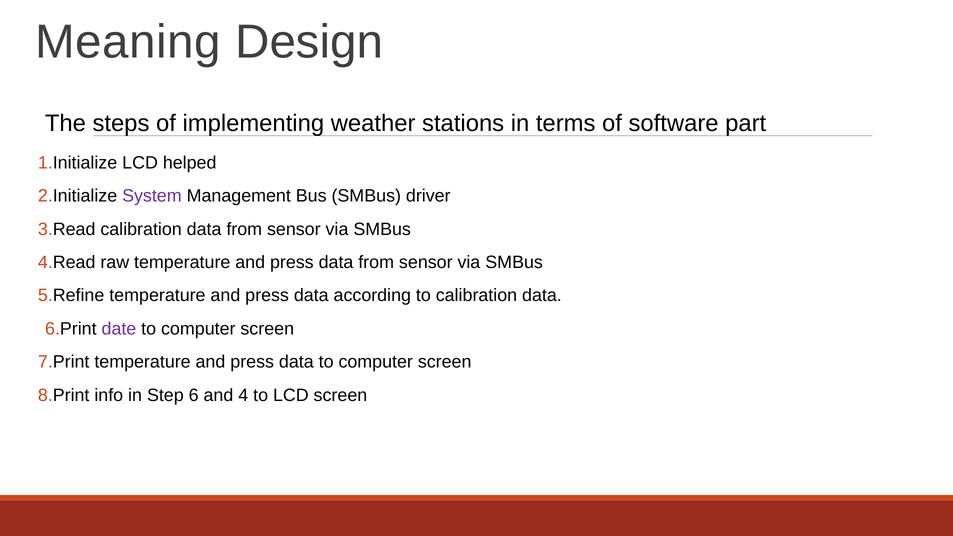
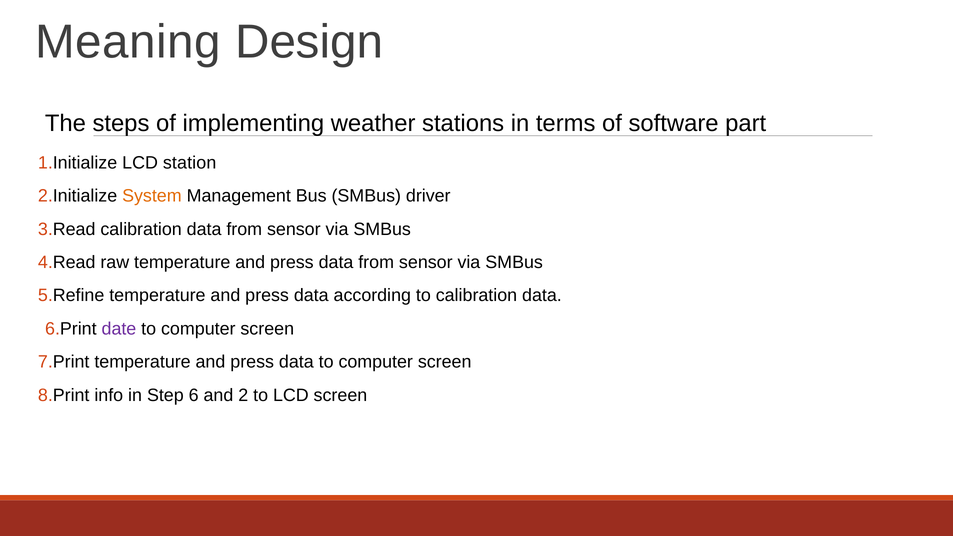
helped: helped -> station (190, 163)
System colour: purple -> orange (152, 196)
4: 4 -> 2 (243, 395)
